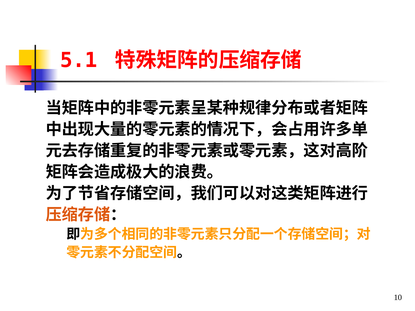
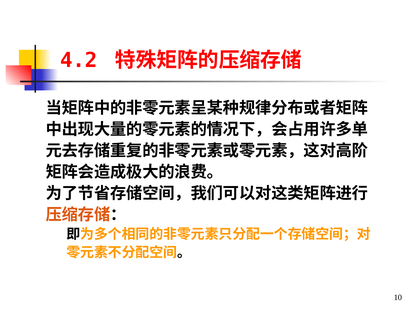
5.1: 5.1 -> 4.2 (79, 60)
